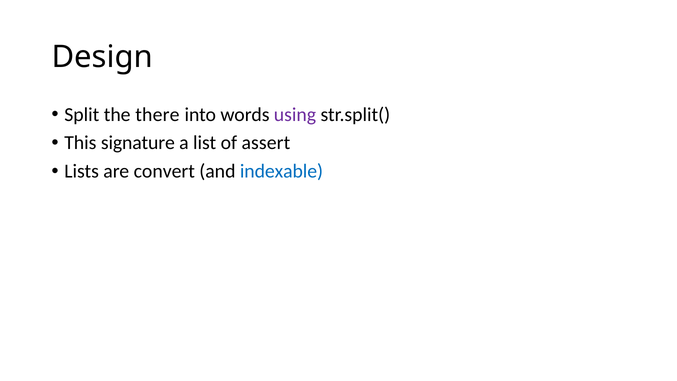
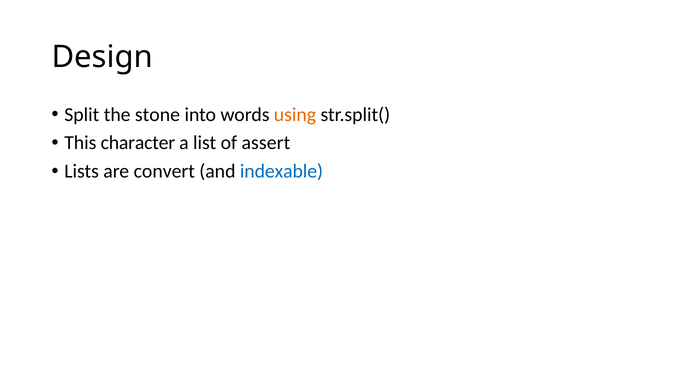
there: there -> stone (158, 114)
using colour: purple -> orange (295, 114)
signature: signature -> character (138, 143)
